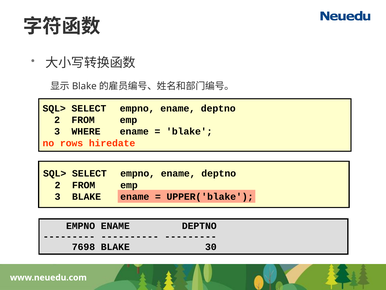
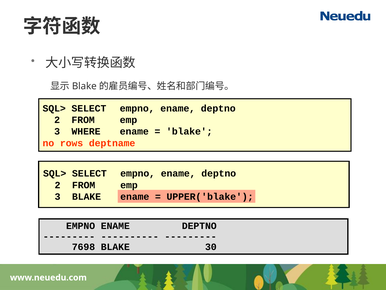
hiredate: hiredate -> deptname (112, 143)
